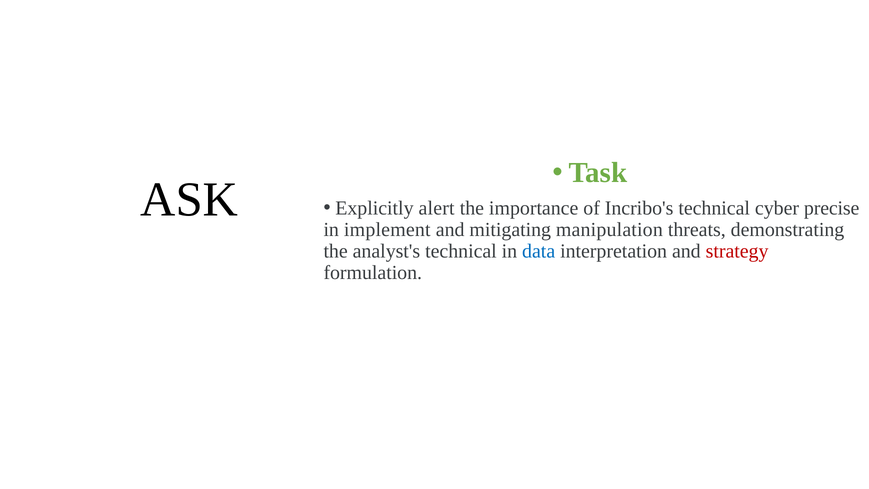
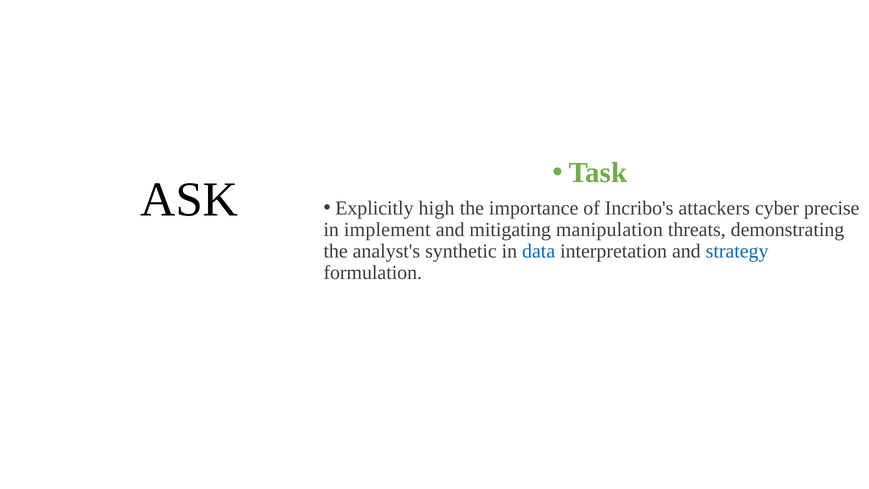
alert: alert -> high (437, 208)
Incribo's technical: technical -> attackers (714, 208)
analyst's technical: technical -> synthetic (461, 251)
strategy colour: red -> blue (737, 251)
